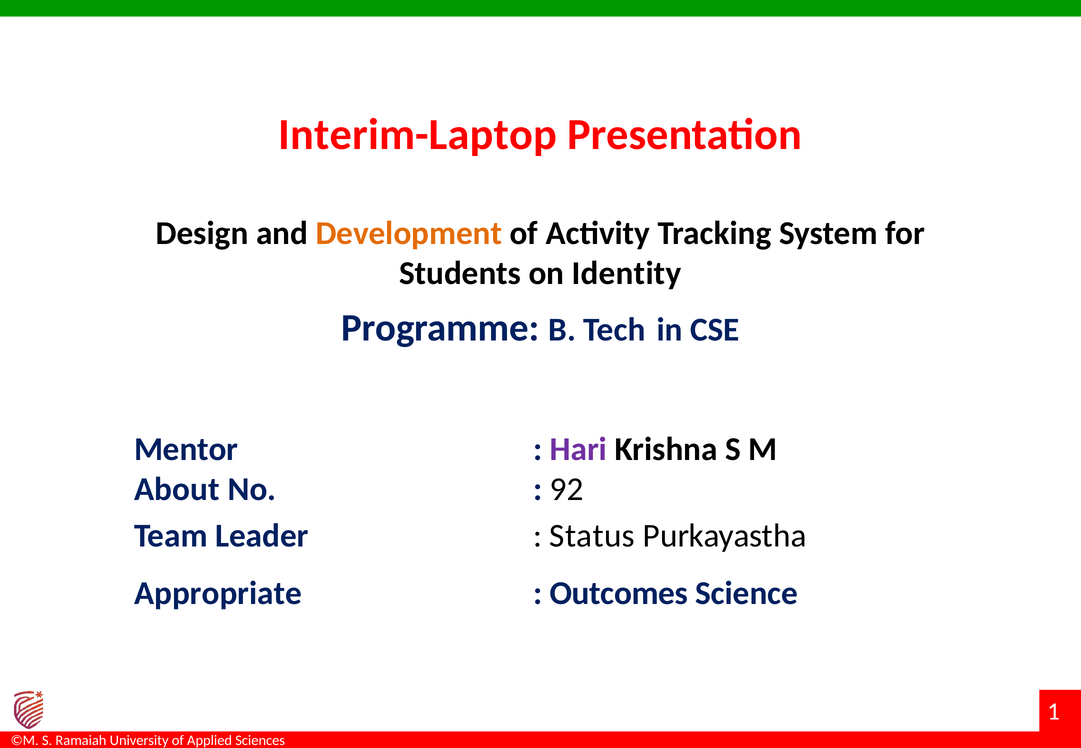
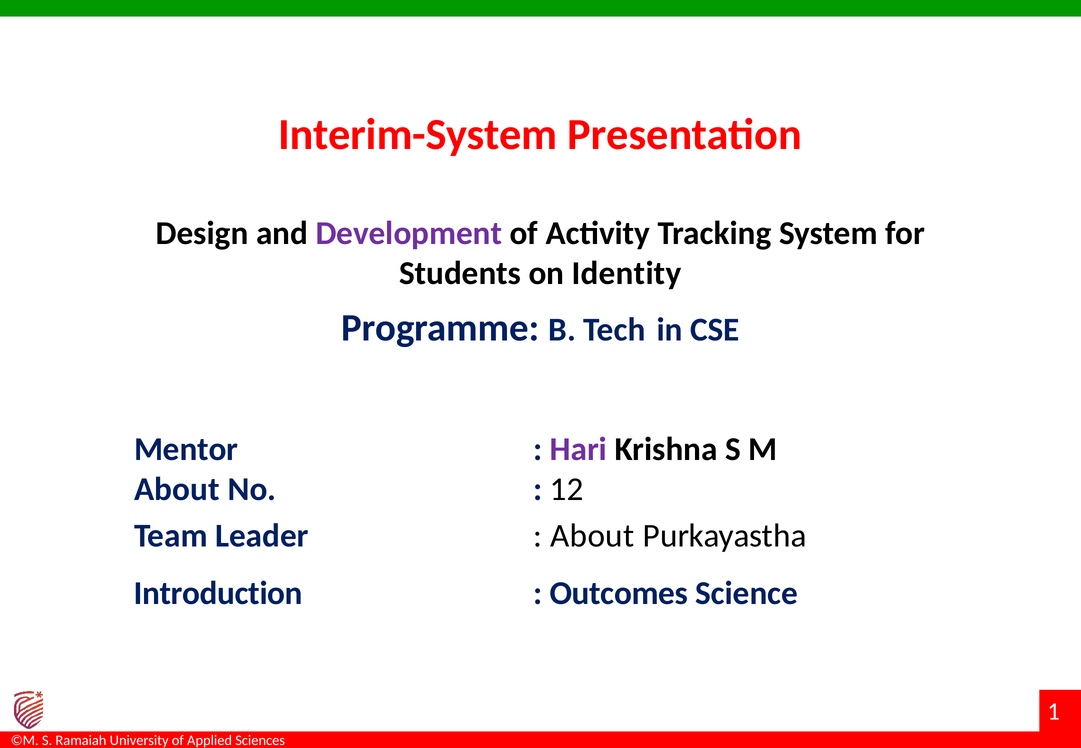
Interim-Laptop: Interim-Laptop -> Interim-System (418, 134)
Development colour: orange -> purple (409, 233)
92: 92 -> 12 (567, 489)
Status: Status -> About (592, 536)
Appropriate: Appropriate -> Introduction (218, 594)
